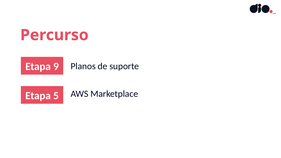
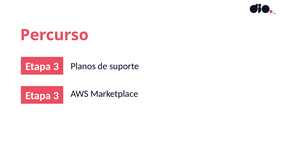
9: 9 -> 3 (56, 67)
5: 5 -> 3 (56, 96)
